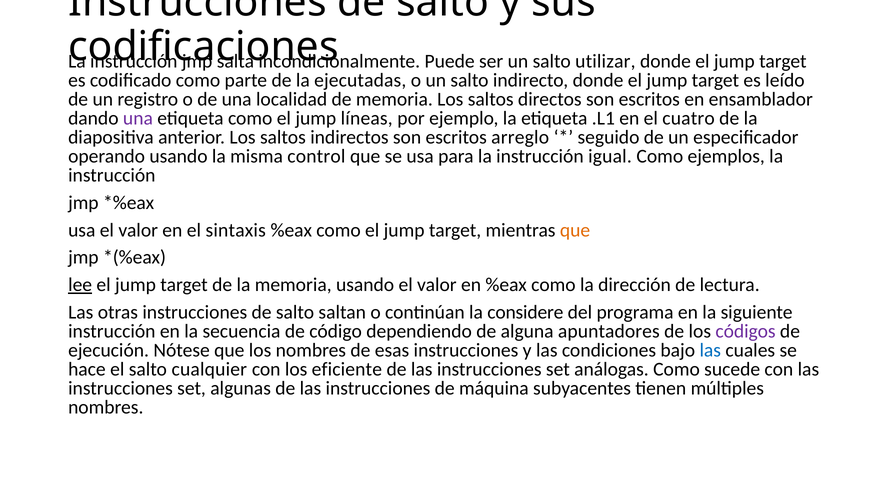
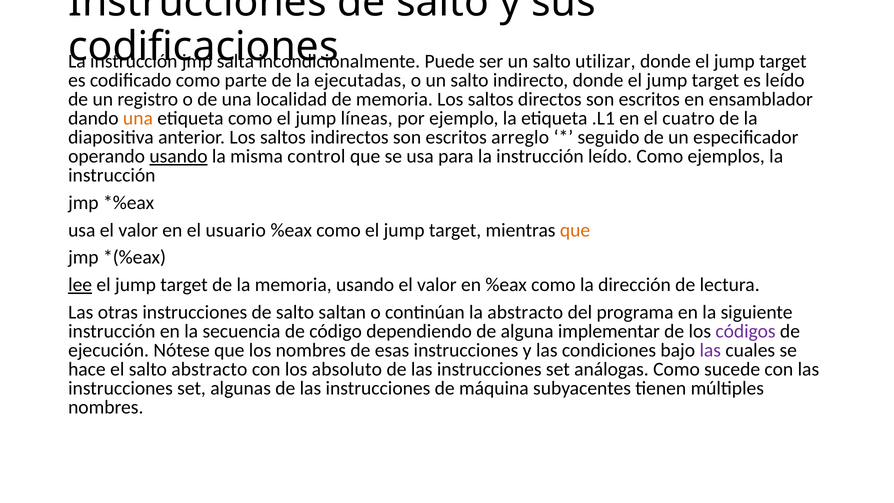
una colour: purple -> orange (138, 118)
usando underline: none -> present (179, 156)
instrucción igual: igual -> leído (610, 156)
sintaxis: sintaxis -> usuario (236, 230)
la considere: considere -> abstracto (525, 312)
apuntadores: apuntadores -> implementar (609, 331)
las colour: blue -> purple (710, 350)
salto cualquier: cualquier -> abstracto (209, 369)
eficiente: eficiente -> absoluto (347, 369)
